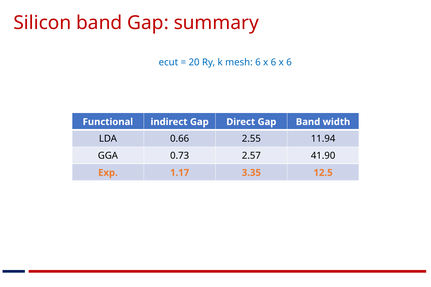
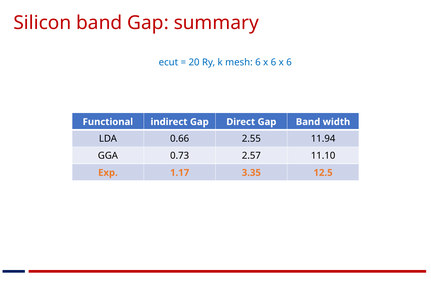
41.90: 41.90 -> 11.10 (323, 156)
